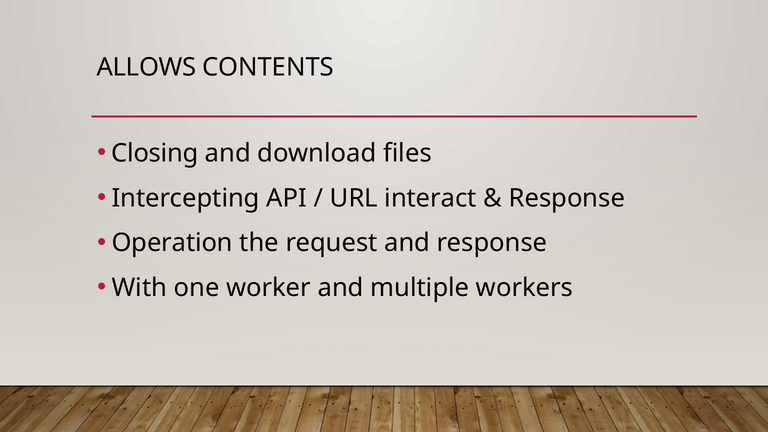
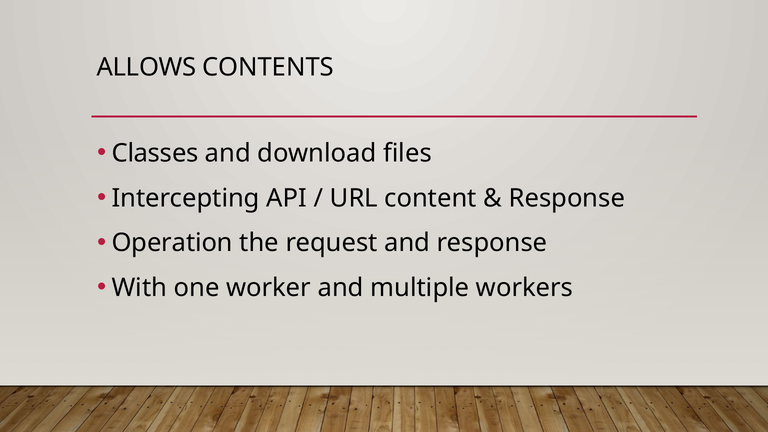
Closing: Closing -> Classes (155, 153)
interact: interact -> content (431, 198)
